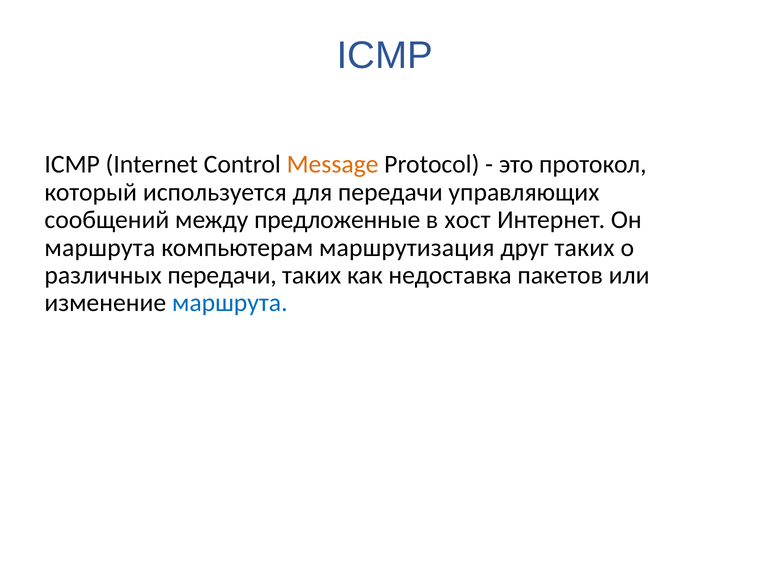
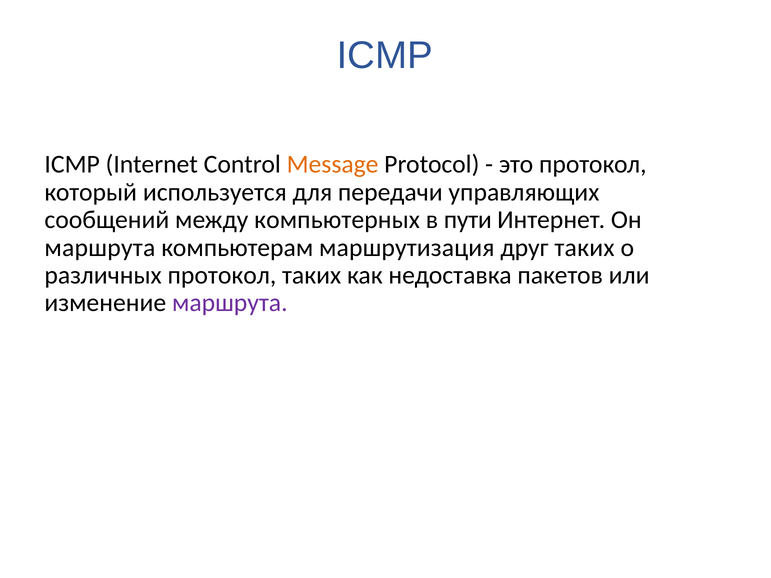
предложенные: предложенные -> компьютерных (337, 220)
хост: хост -> пути (468, 220)
различных передачи: передачи -> протокол (222, 275)
маршрута colour: blue -> purple (230, 303)
